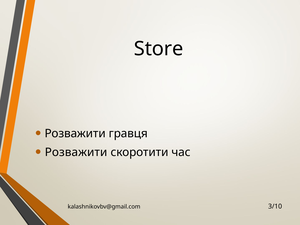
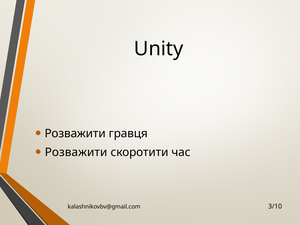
Store: Store -> Unity (159, 49)
